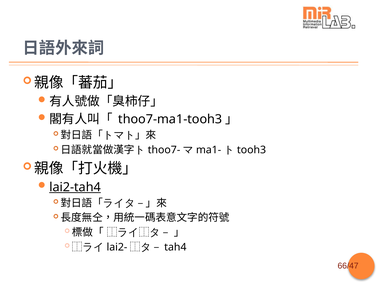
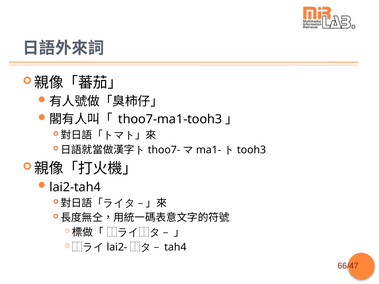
lai2-tah4 underline: present -> none (75, 187)
